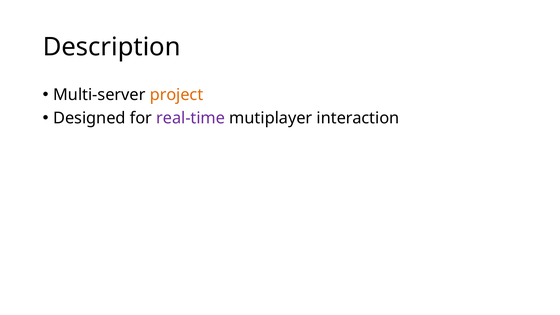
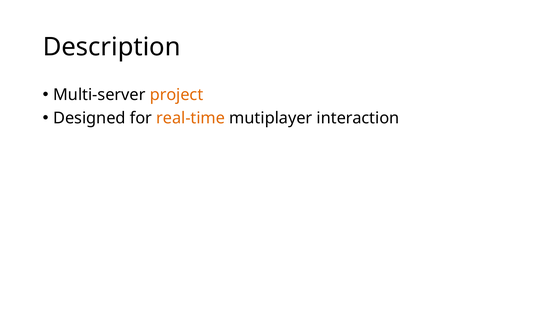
real-time colour: purple -> orange (191, 118)
